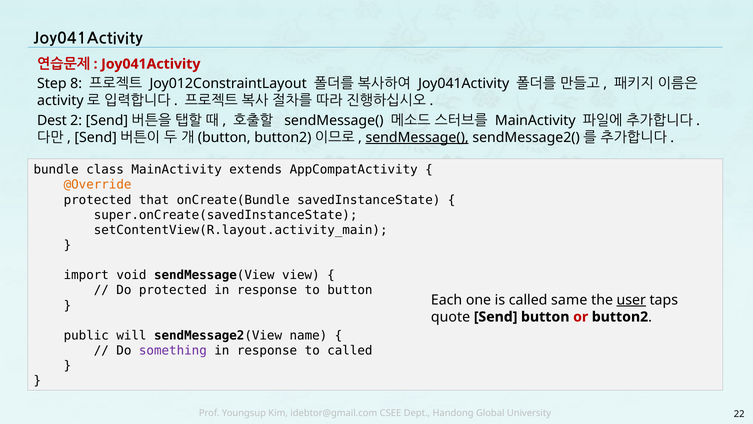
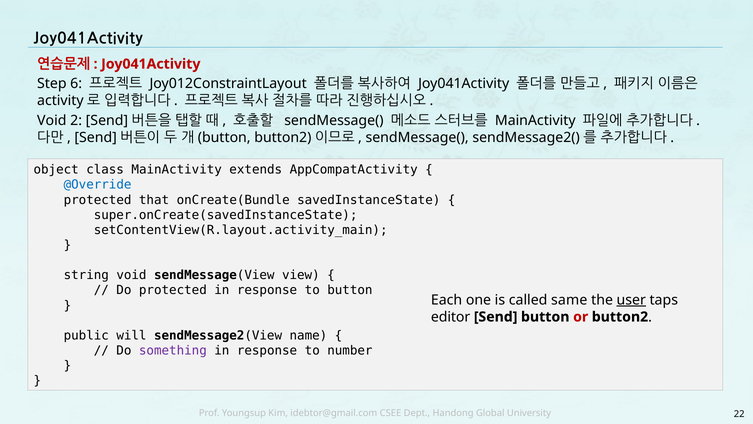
8: 8 -> 6 (76, 84)
Dest: Dest -> Void (52, 120)
sendMessage( underline: present -> none (417, 137)
bundle: bundle -> object (56, 170)
@Override colour: orange -> blue (98, 185)
import: import -> string (86, 275)
quote: quote -> editor (451, 317)
to called: called -> number (350, 350)
